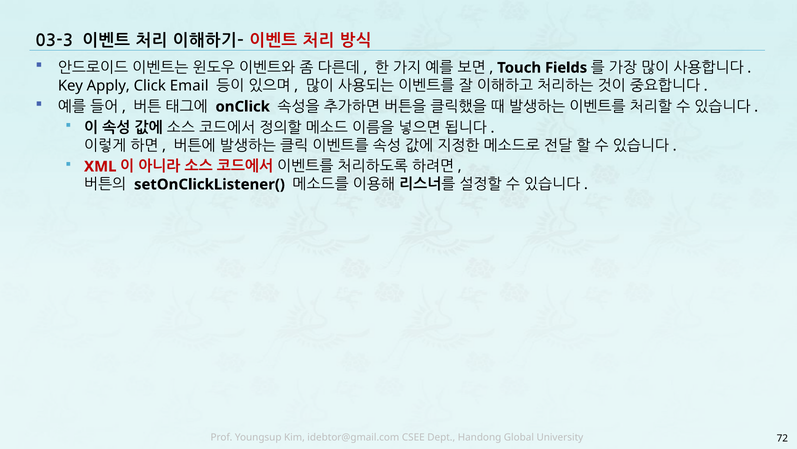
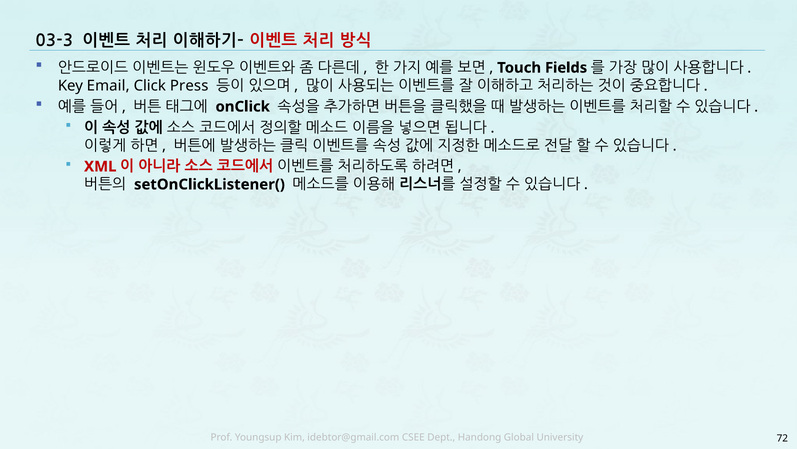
Apply: Apply -> Email (108, 86)
Email: Email -> Press (189, 86)
